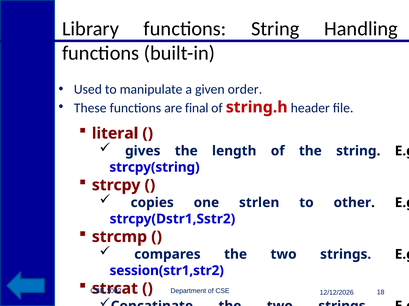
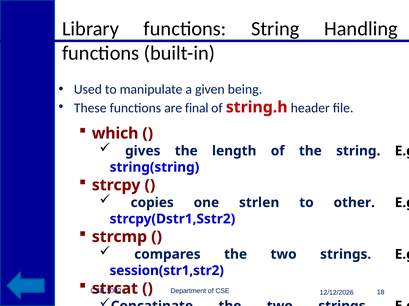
order: order -> being (245, 90)
literal: literal -> which (115, 134)
strcpy(string: strcpy(string -> string(string (154, 168)
